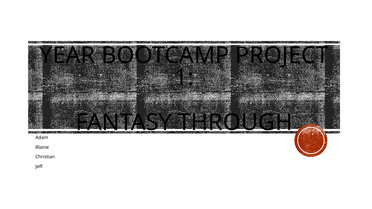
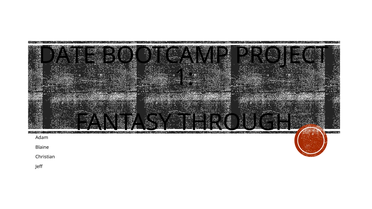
YEAR: YEAR -> DATE (67, 56)
